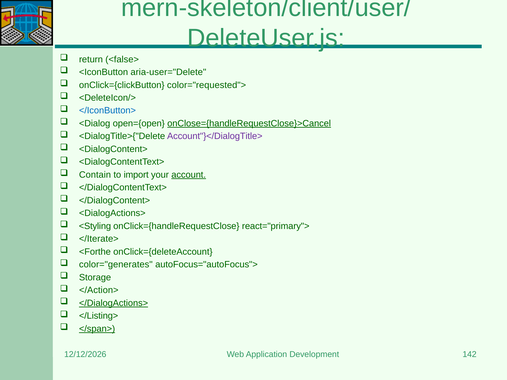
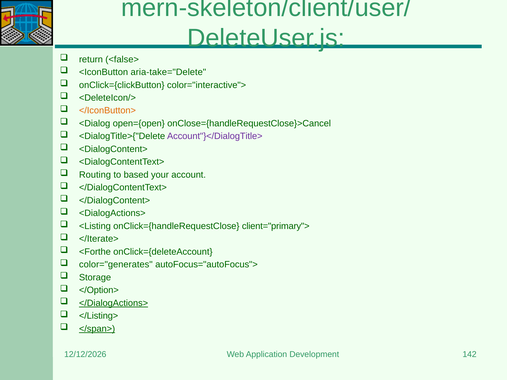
aria-user="Delete: aria-user="Delete -> aria-take="Delete (168, 72)
color="requested">: color="requested"> -> color="interactive"> (207, 85)
</IconButton> colour: blue -> orange (107, 111)
onClose={handleRequestClose}>Cancel underline: present -> none (249, 124)
Contain: Contain -> Routing (95, 175)
import: import -> based (136, 175)
account underline: present -> none (189, 175)
<Styling: <Styling -> <Listing (95, 226)
react="primary">: react="primary"> -> client="primary"> (276, 226)
</Action>: </Action> -> </Option> (99, 290)
